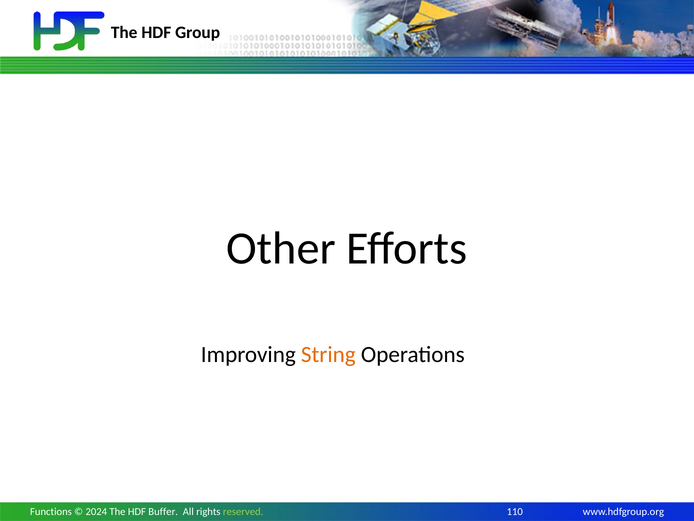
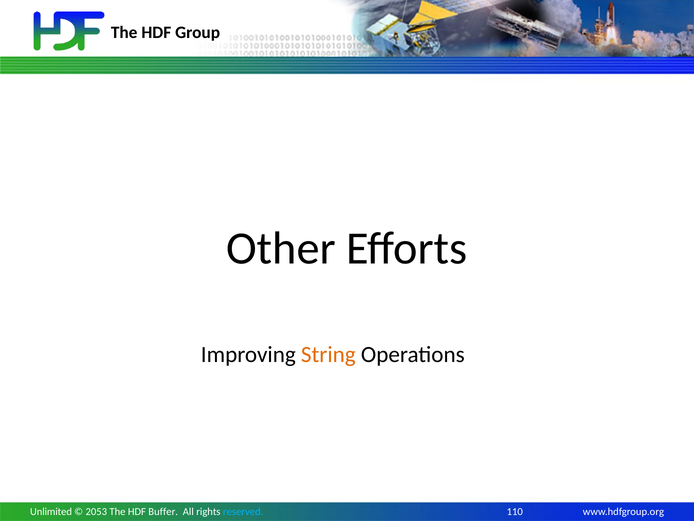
Functions: Functions -> Unlimited (51, 511)
2024: 2024 -> 2053 (96, 511)
reserved colour: light green -> light blue (243, 511)
